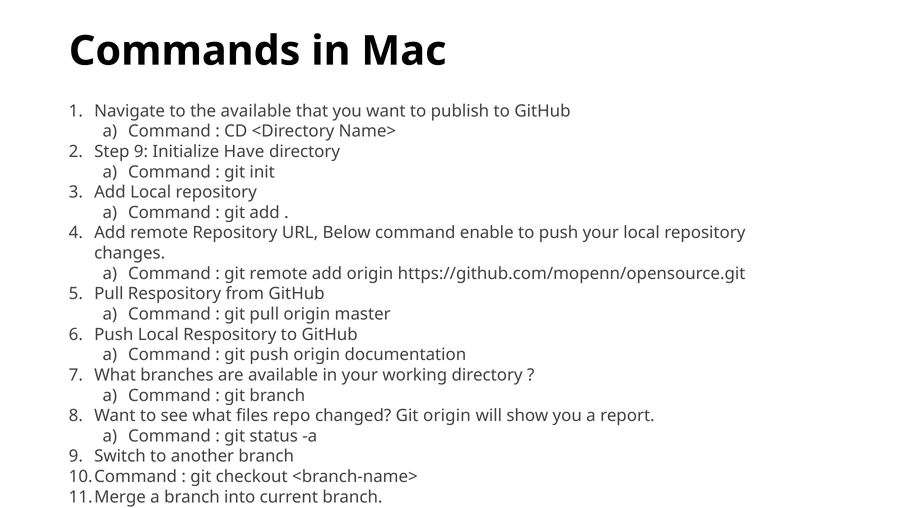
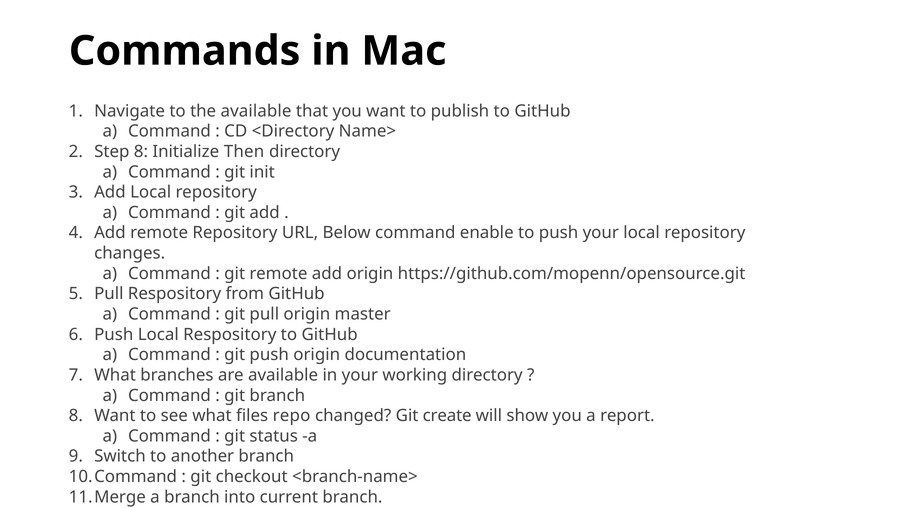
Step 9: 9 -> 8 (141, 152)
Have: Have -> Then (244, 152)
Git origin: origin -> create (447, 416)
